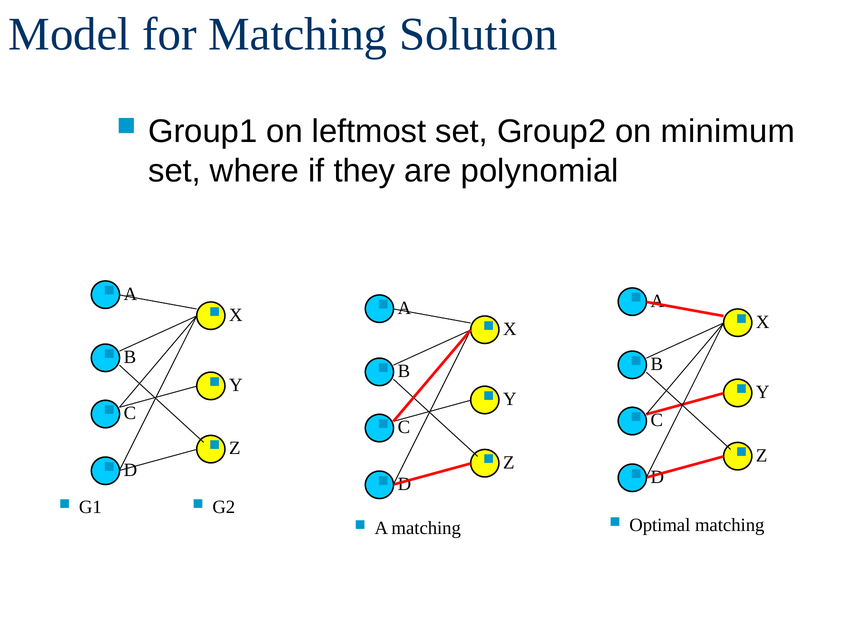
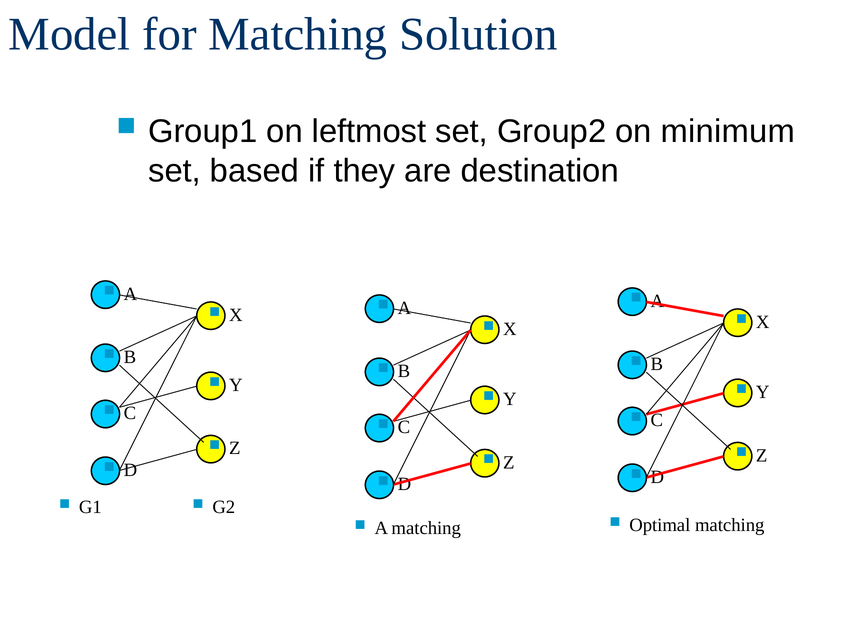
where: where -> based (255, 171)
polynomial: polynomial -> destination (540, 171)
